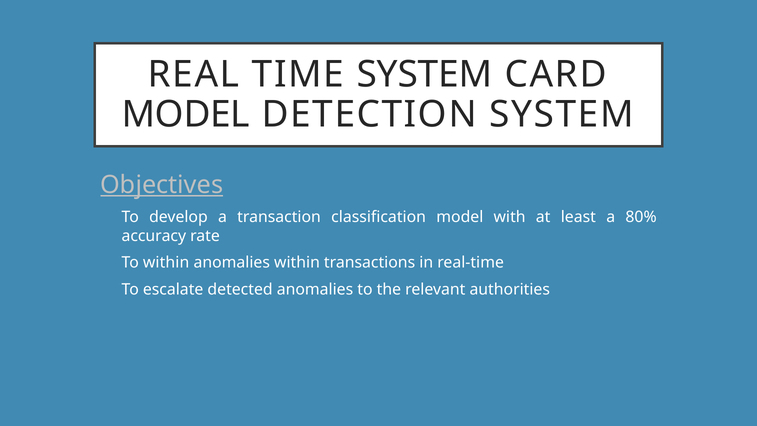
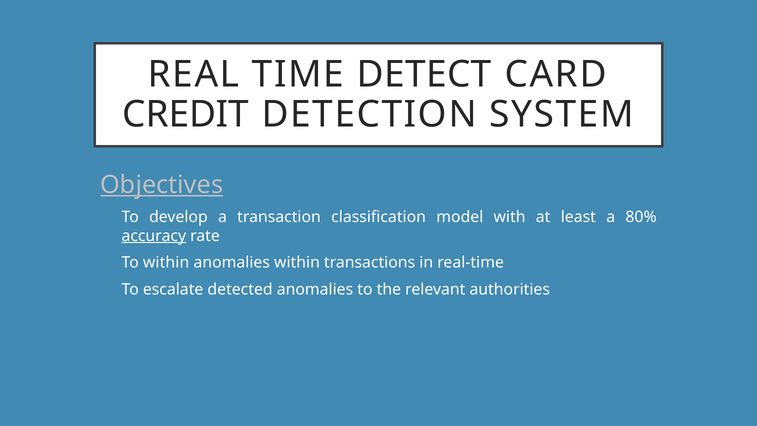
TIME SYSTEM: SYSTEM -> DETECT (424, 74)
MODEL: MODEL -> CREDIT (186, 114)
accuracy underline: none -> present (154, 236)
